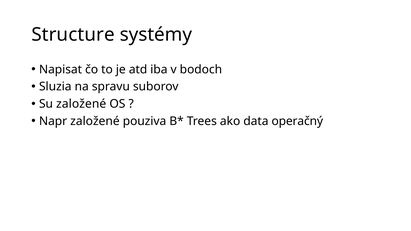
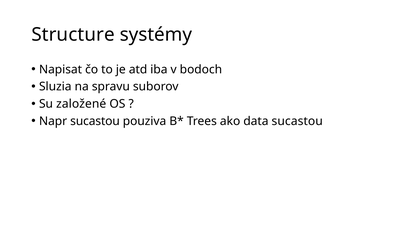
Napr založené: založené -> sucastou (95, 121)
data operačný: operačný -> sucastou (297, 121)
